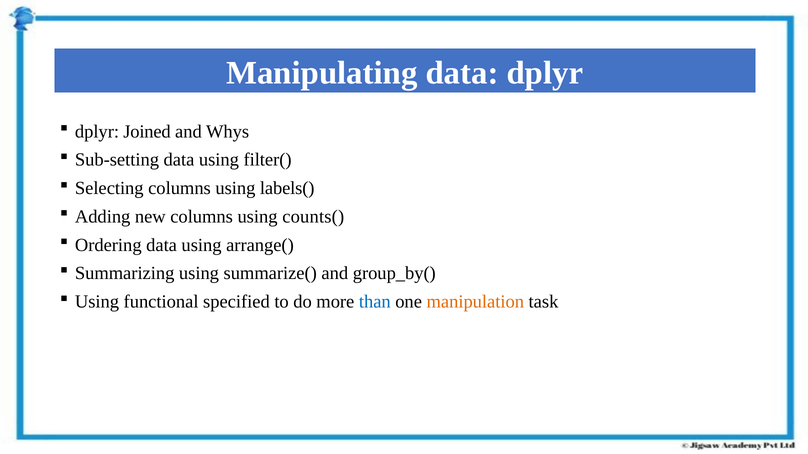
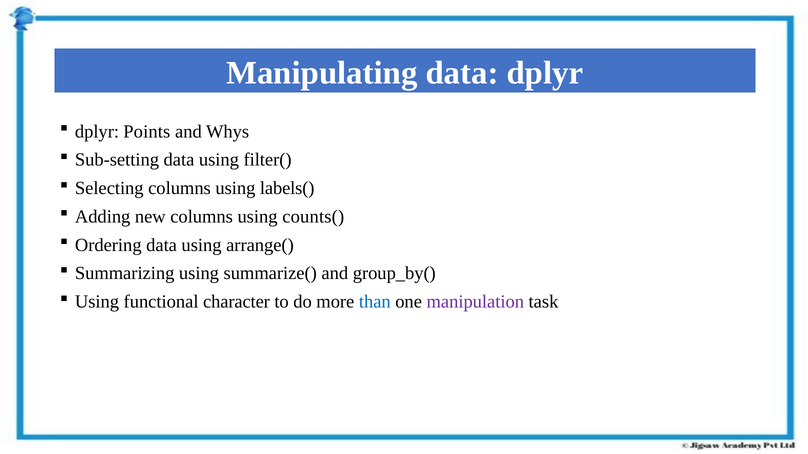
Joined: Joined -> Points (147, 132)
specified: specified -> character (236, 302)
manipulation colour: orange -> purple (475, 302)
